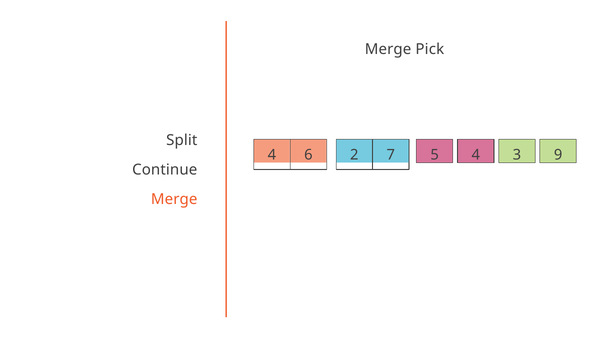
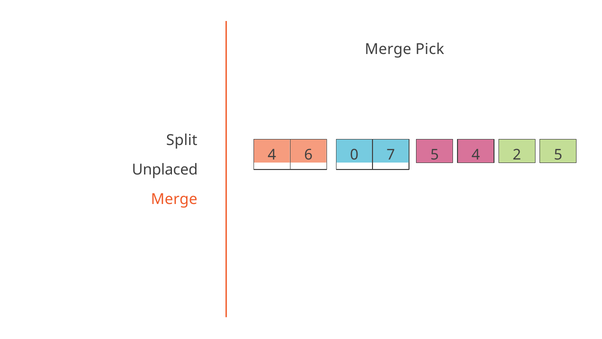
2: 2 -> 0 (354, 155)
3: 3 -> 2 (517, 155)
7 9: 9 -> 5 (558, 155)
Continue: Continue -> Unplaced (165, 169)
